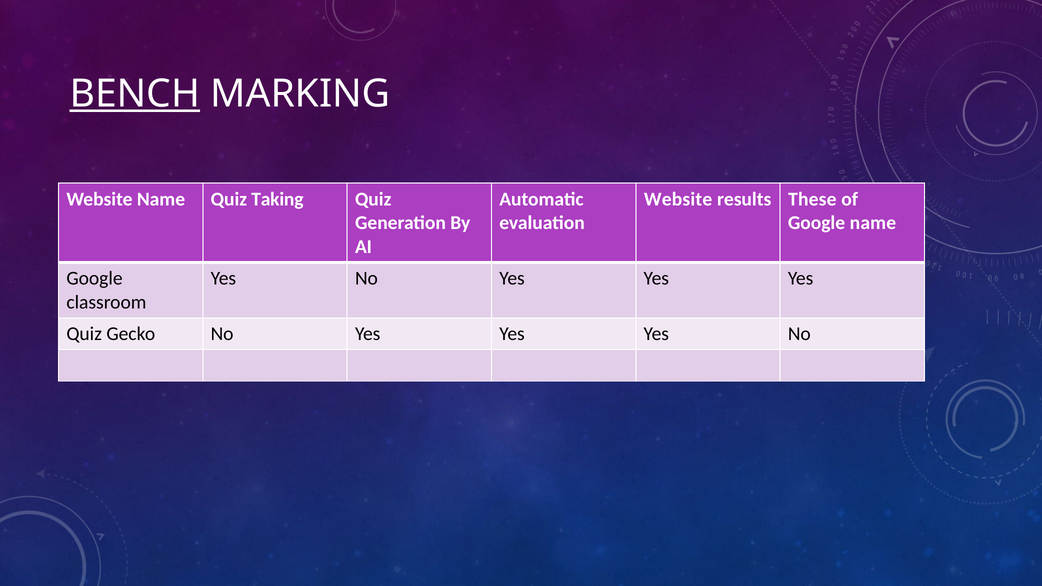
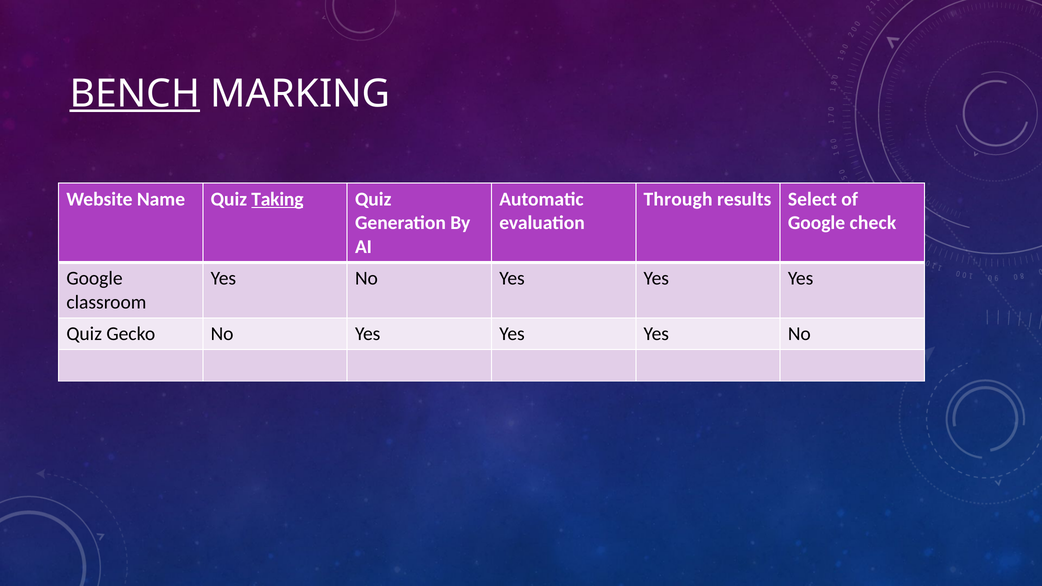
Taking underline: none -> present (277, 199)
Website: Website -> Through (678, 199)
These: These -> Select (812, 199)
Google name: name -> check (873, 223)
